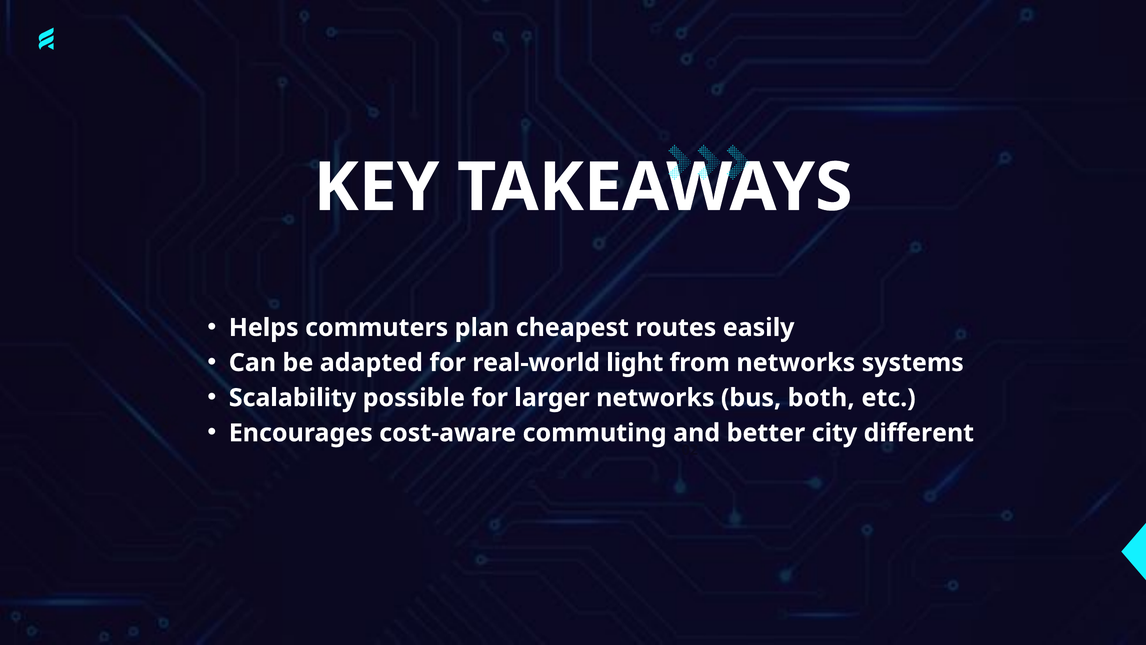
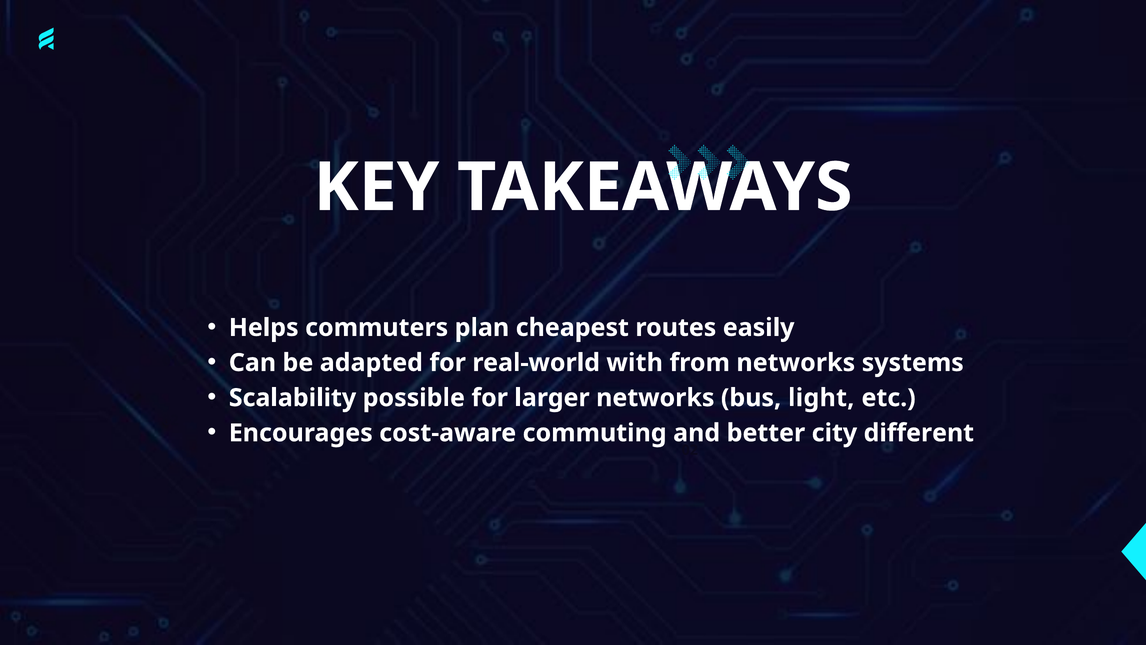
light: light -> with (635, 363)
both: both -> light (821, 398)
